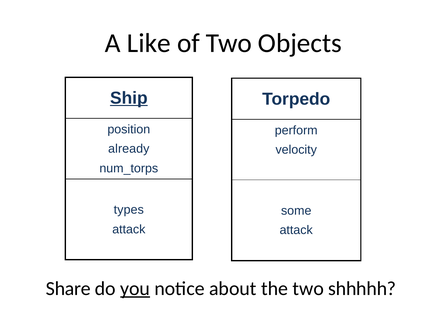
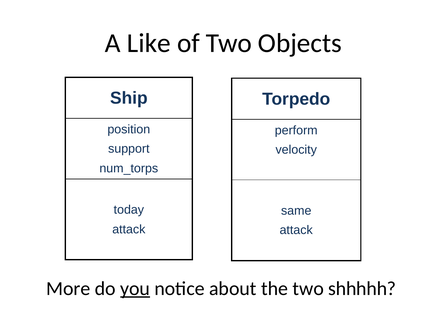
Ship underline: present -> none (129, 98)
already: already -> support (129, 149)
types: types -> today (129, 210)
some: some -> same (296, 211)
Share: Share -> More (68, 289)
